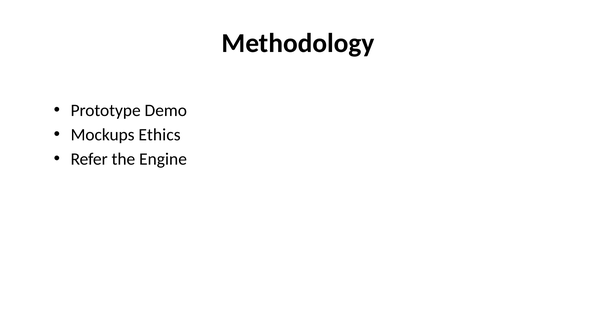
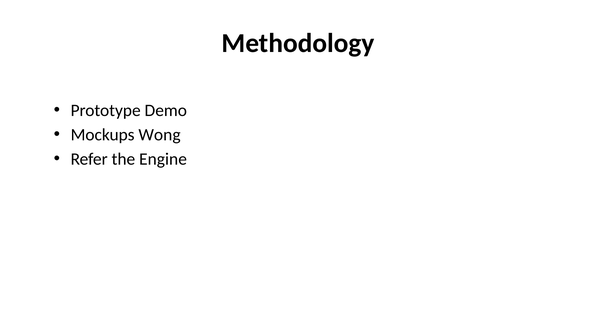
Ethics: Ethics -> Wong (160, 135)
